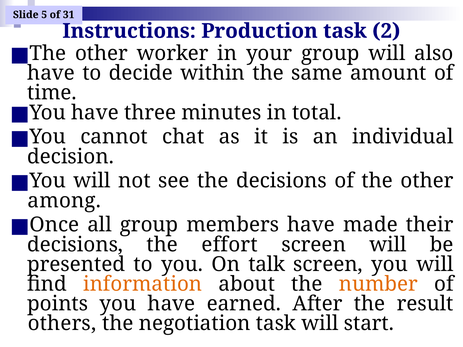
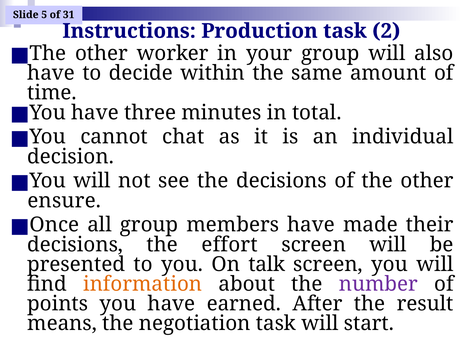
among: among -> ensure (64, 201)
number colour: orange -> purple (378, 284)
others: others -> means (62, 324)
